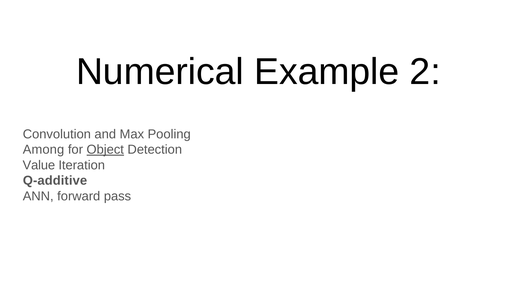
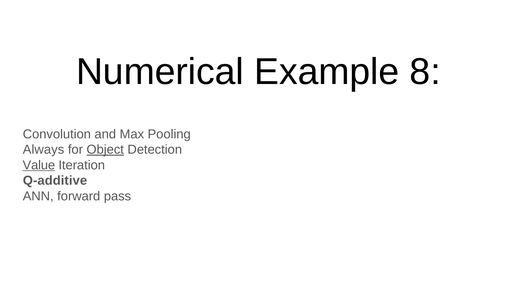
2: 2 -> 8 (425, 72)
Among: Among -> Always (44, 150)
Value underline: none -> present (39, 165)
